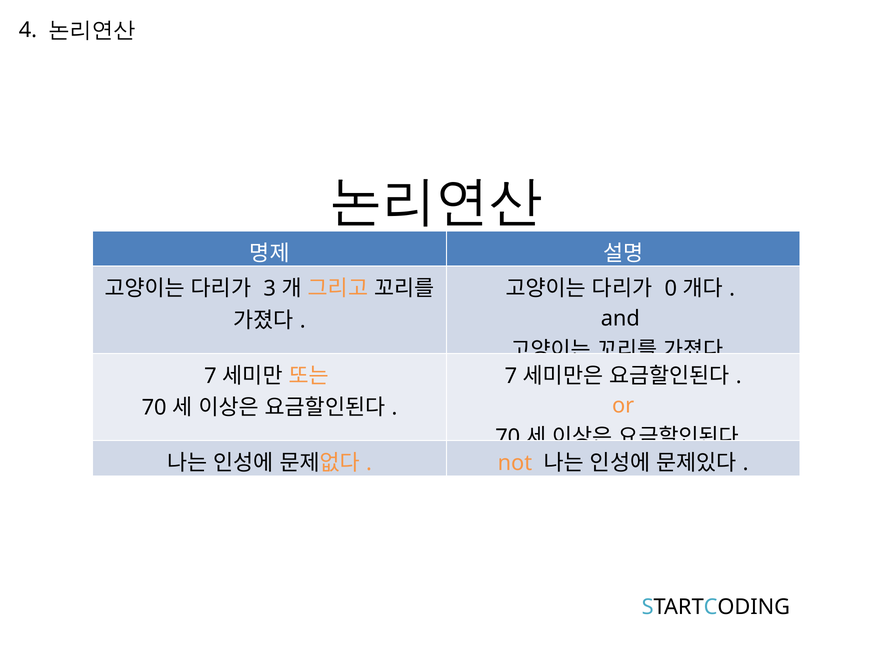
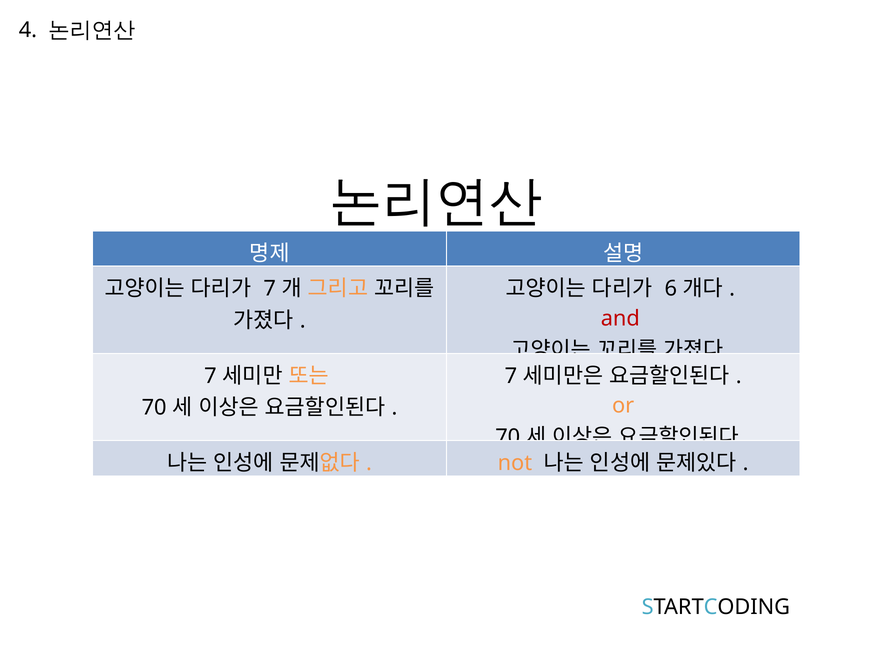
3: 3 -> 7 (270, 289)
0: 0 -> 6 (671, 289)
and colour: black -> red (620, 318)
